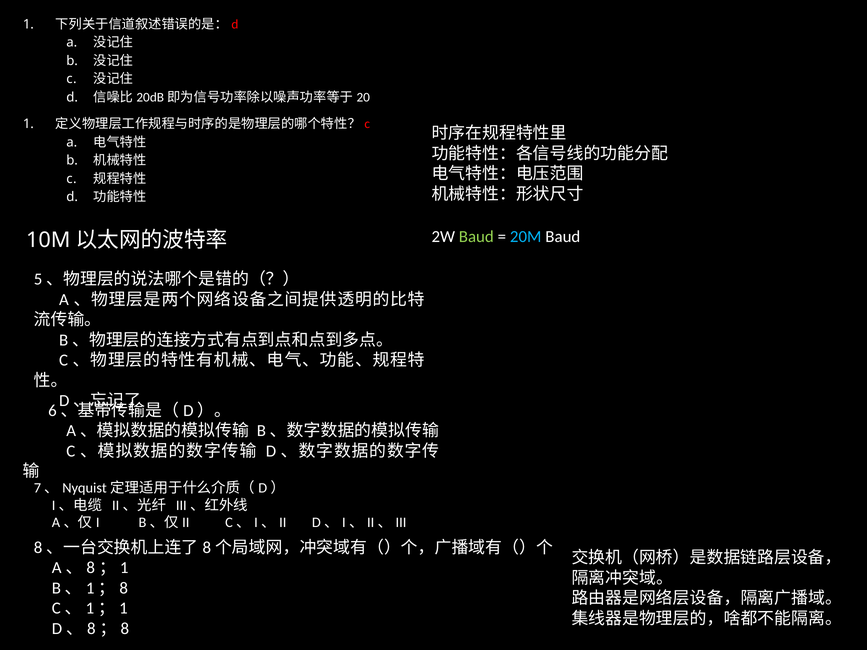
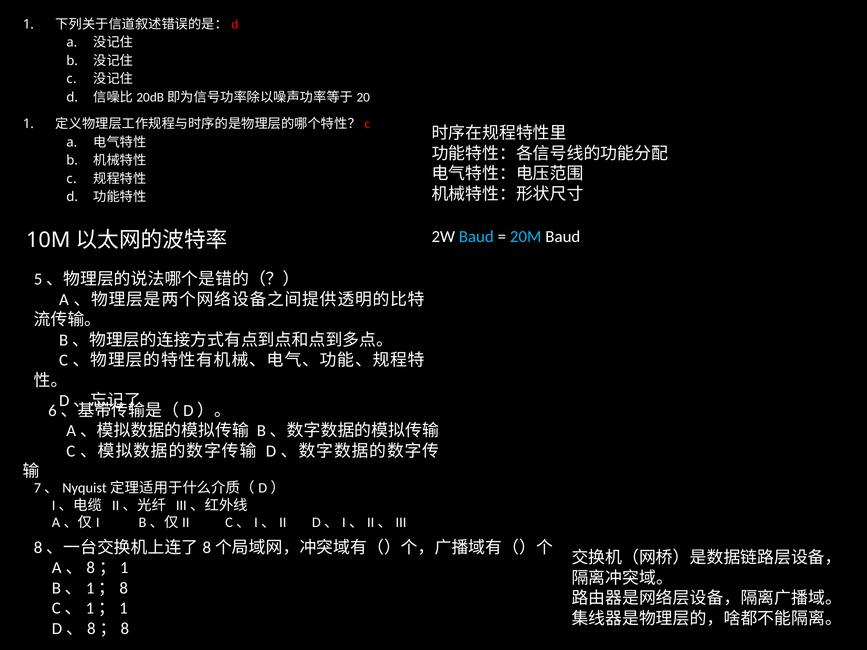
Baud colour: light green -> light blue (476, 237)
